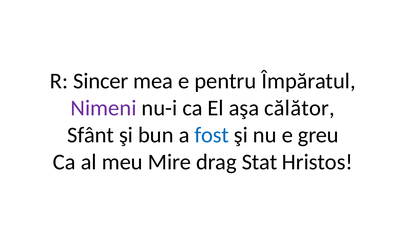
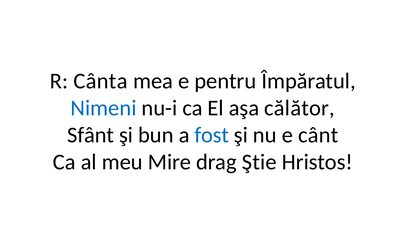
Sincer: Sincer -> Cânta (101, 81)
Nimeni colour: purple -> blue (104, 108)
greu: greu -> cânt (318, 135)
Stat: Stat -> Ştie (259, 162)
